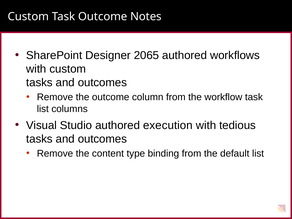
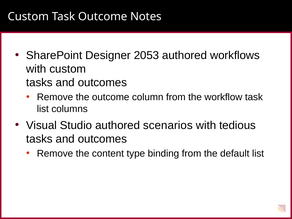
2065: 2065 -> 2053 (146, 55)
execution: execution -> scenarios (168, 125)
